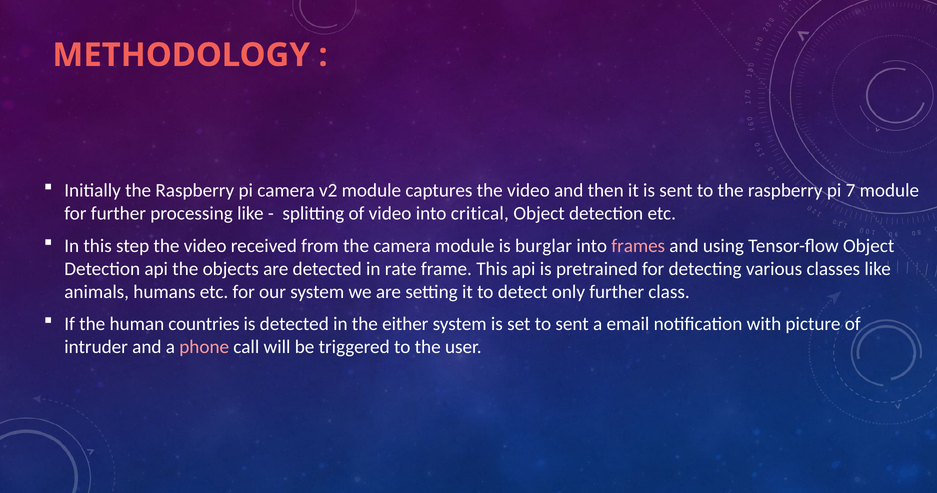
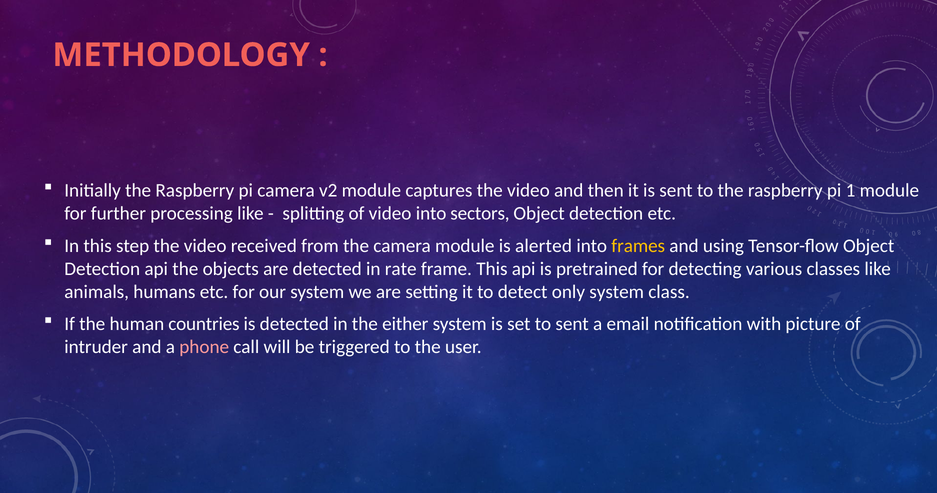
7: 7 -> 1 (850, 191)
critical: critical -> sectors (480, 214)
burglar: burglar -> alerted (543, 246)
frames colour: pink -> yellow (638, 246)
only further: further -> system (617, 292)
